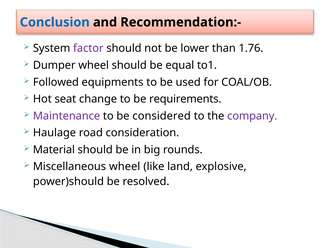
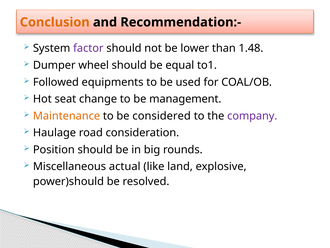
Conclusion colour: blue -> orange (55, 22)
1.76: 1.76 -> 1.48 (251, 48)
requirements: requirements -> management (185, 99)
Maintenance colour: purple -> orange (67, 116)
Material: Material -> Position (54, 149)
Miscellaneous wheel: wheel -> actual (125, 166)
